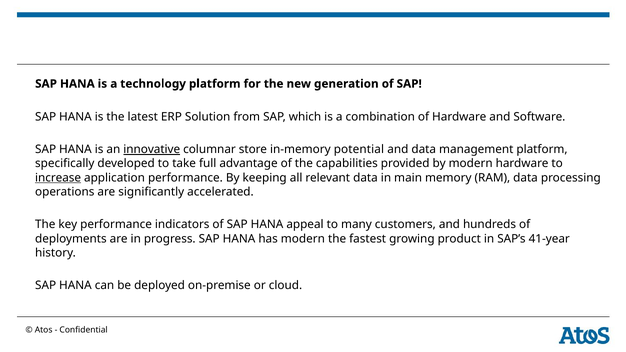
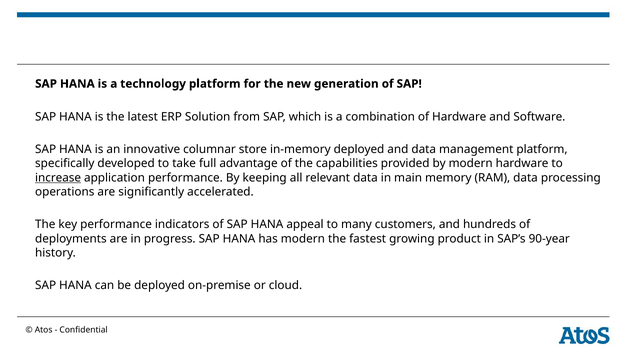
innovative underline: present -> none (152, 150)
in-memory potential: potential -> deployed (359, 150)
41-year: 41-year -> 90-year (549, 239)
